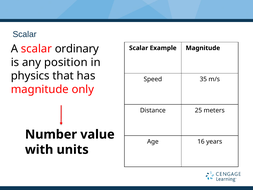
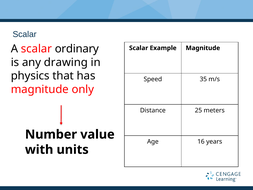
position: position -> drawing (66, 62)
